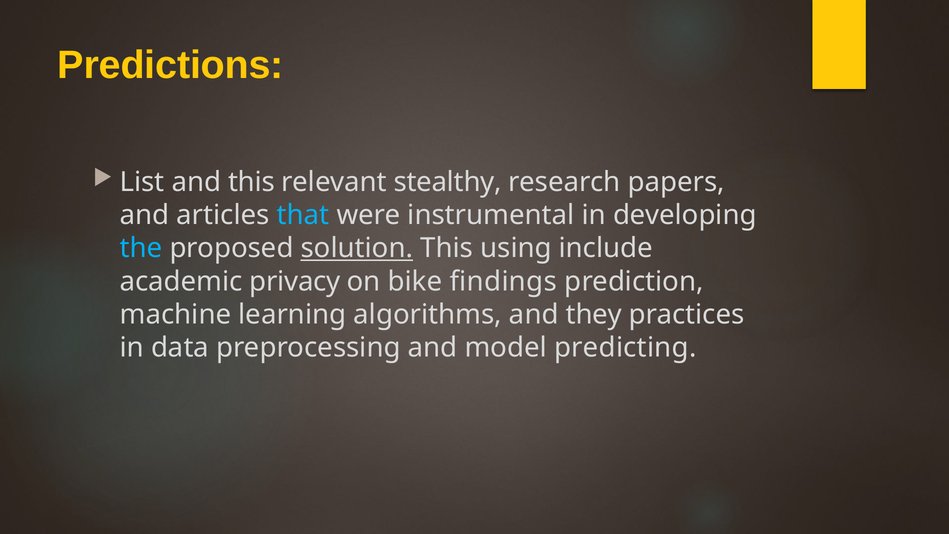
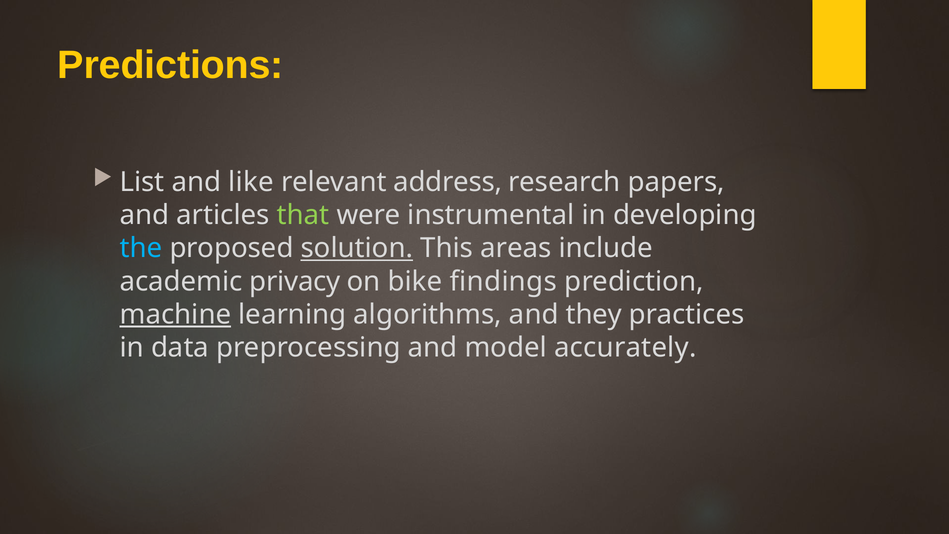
and this: this -> like (251, 182)
stealthy: stealthy -> address (448, 182)
that colour: light blue -> light green (303, 215)
using: using -> areas (516, 248)
machine underline: none -> present (175, 314)
predicting: predicting -> accurately (625, 348)
